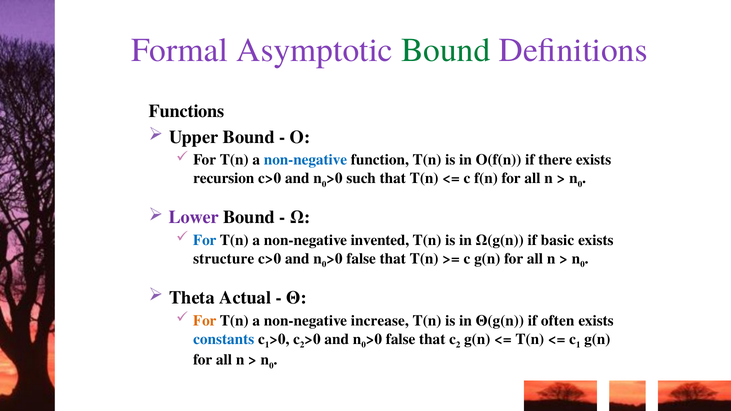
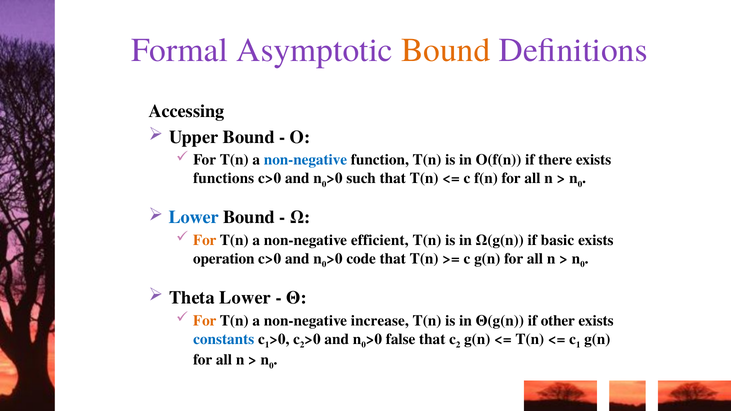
Bound colour: green -> orange (446, 50)
Functions: Functions -> Accessing (187, 111)
recursion: recursion -> functions (224, 178)
Lower colour: purple -> blue (194, 218)
For colour: blue -> orange (205, 240)
invented: invented -> efficient (380, 240)
structure: structure -> operation (224, 259)
false: false -> code (361, 259)
Theta Actual: Actual -> Lower (245, 298)
often: often -> other (558, 321)
